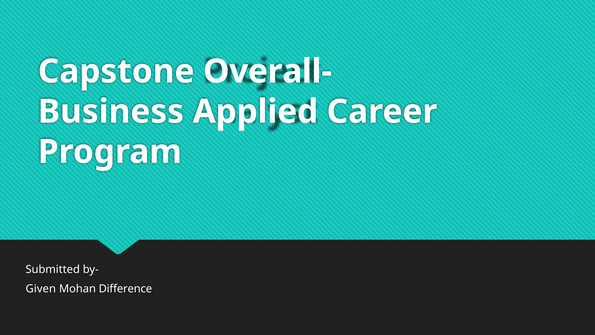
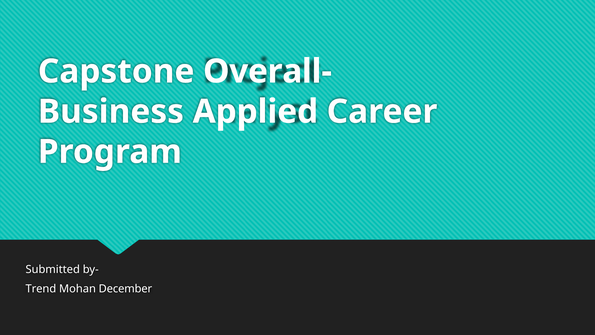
Given: Given -> Trend (41, 288)
Difference: Difference -> December (125, 288)
